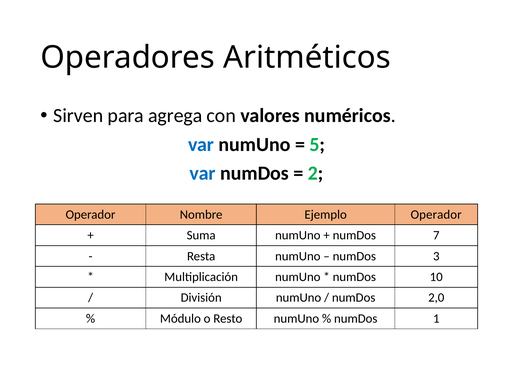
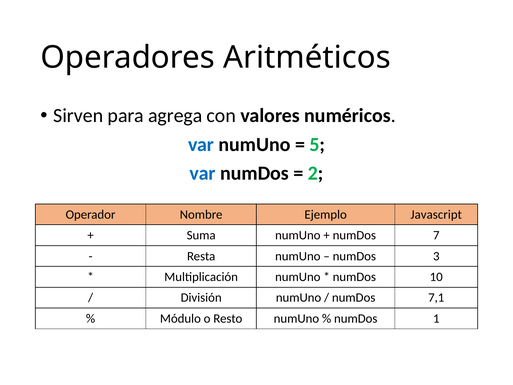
Ejemplo Operador: Operador -> Javascript (436, 214)
2,0: 2,0 -> 7,1 (436, 298)
